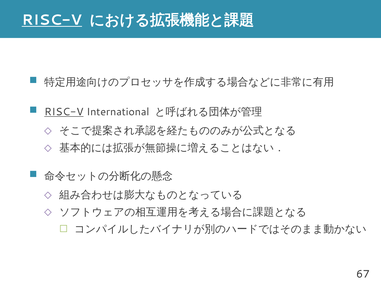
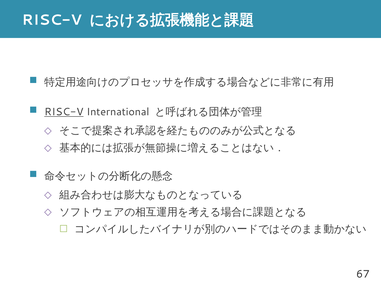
RISC-V underline: present -> none (52, 20)
